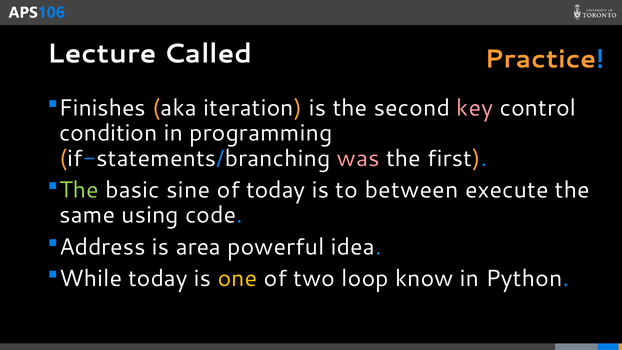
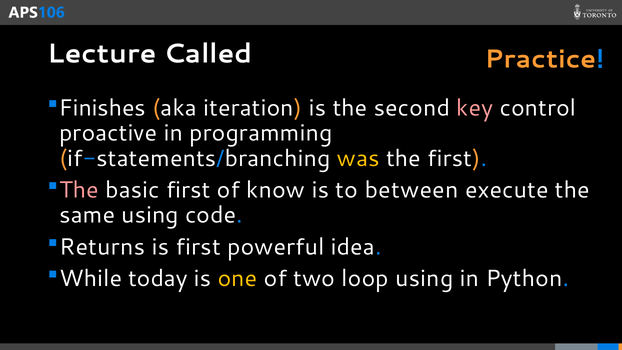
condition: condition -> proactive (108, 133)
was colour: pink -> yellow (358, 158)
The colour: light green -> pink (79, 190)
basic sine: sine -> first (188, 190)
of today: today -> know (276, 190)
Address: Address -> Returns (102, 247)
is area: area -> first (198, 247)
loop know: know -> using (424, 279)
